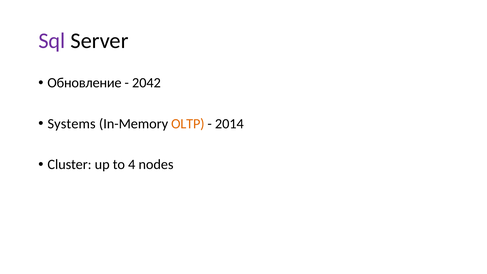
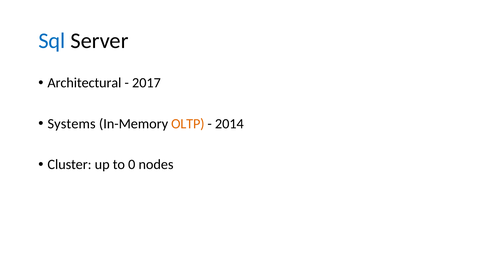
Sql colour: purple -> blue (52, 41)
Обновление: Обновление -> Architectural (84, 83)
2042: 2042 -> 2017 (146, 83)
4: 4 -> 0 (132, 165)
